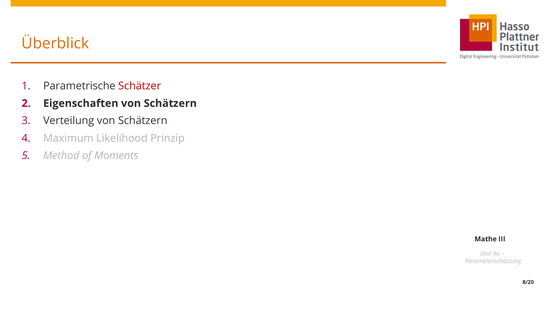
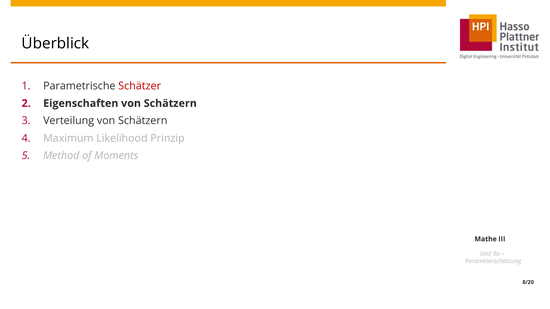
Überblick colour: orange -> black (55, 43)
